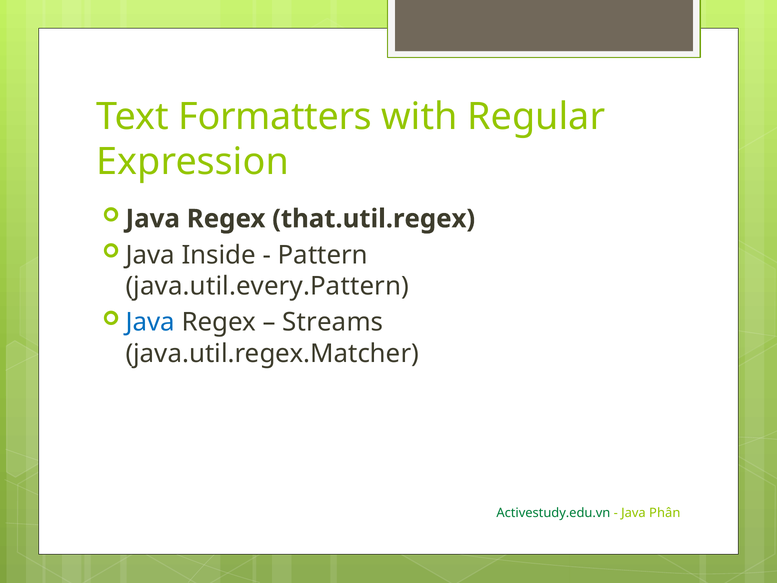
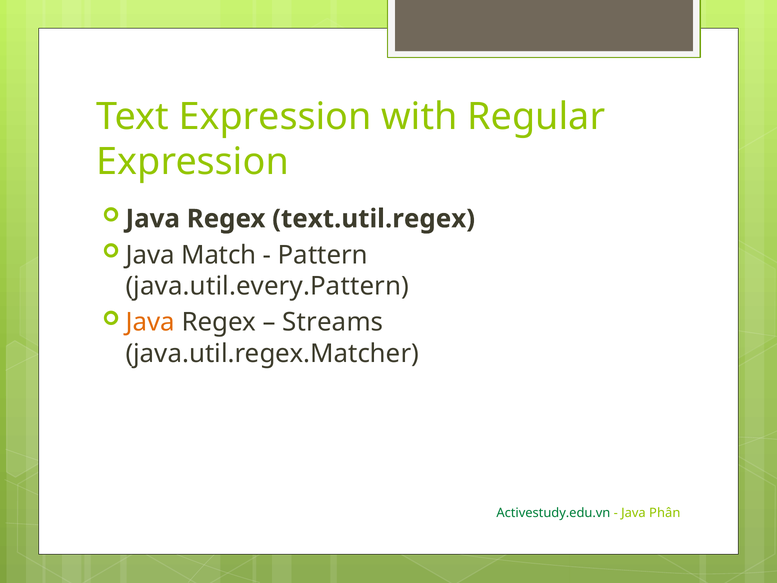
Text Formatters: Formatters -> Expression (275, 117)
that.util.regex: that.util.regex -> text.util.regex (374, 219)
Inside: Inside -> Match (219, 255)
Java colour: blue -> orange (150, 322)
